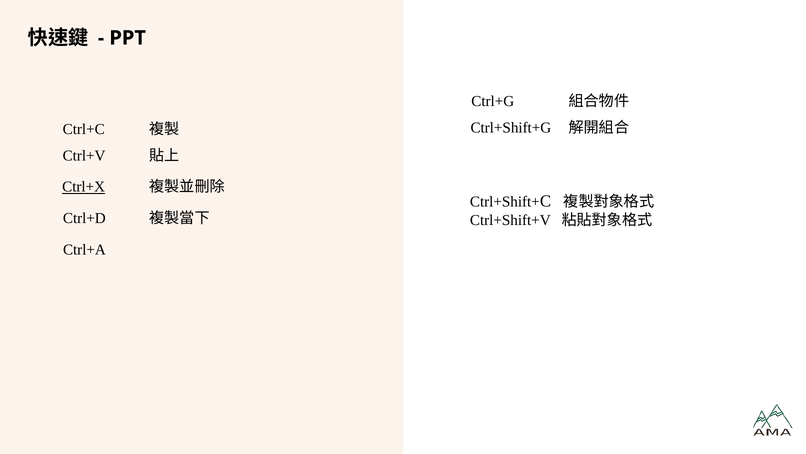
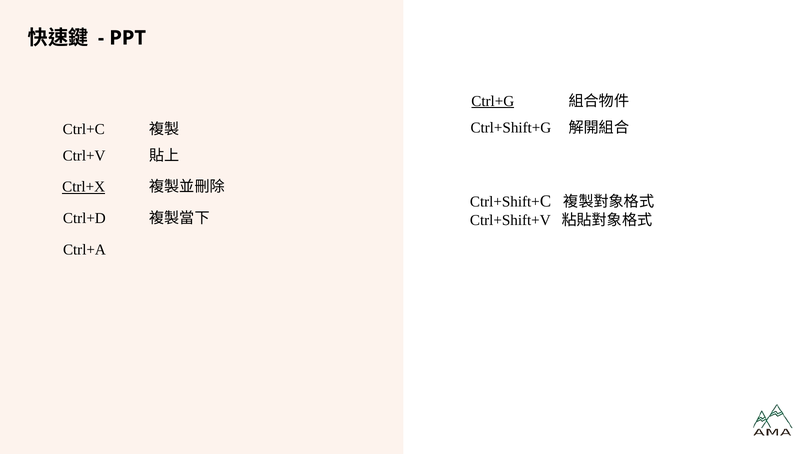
Ctrl+G underline: none -> present (493, 101)
